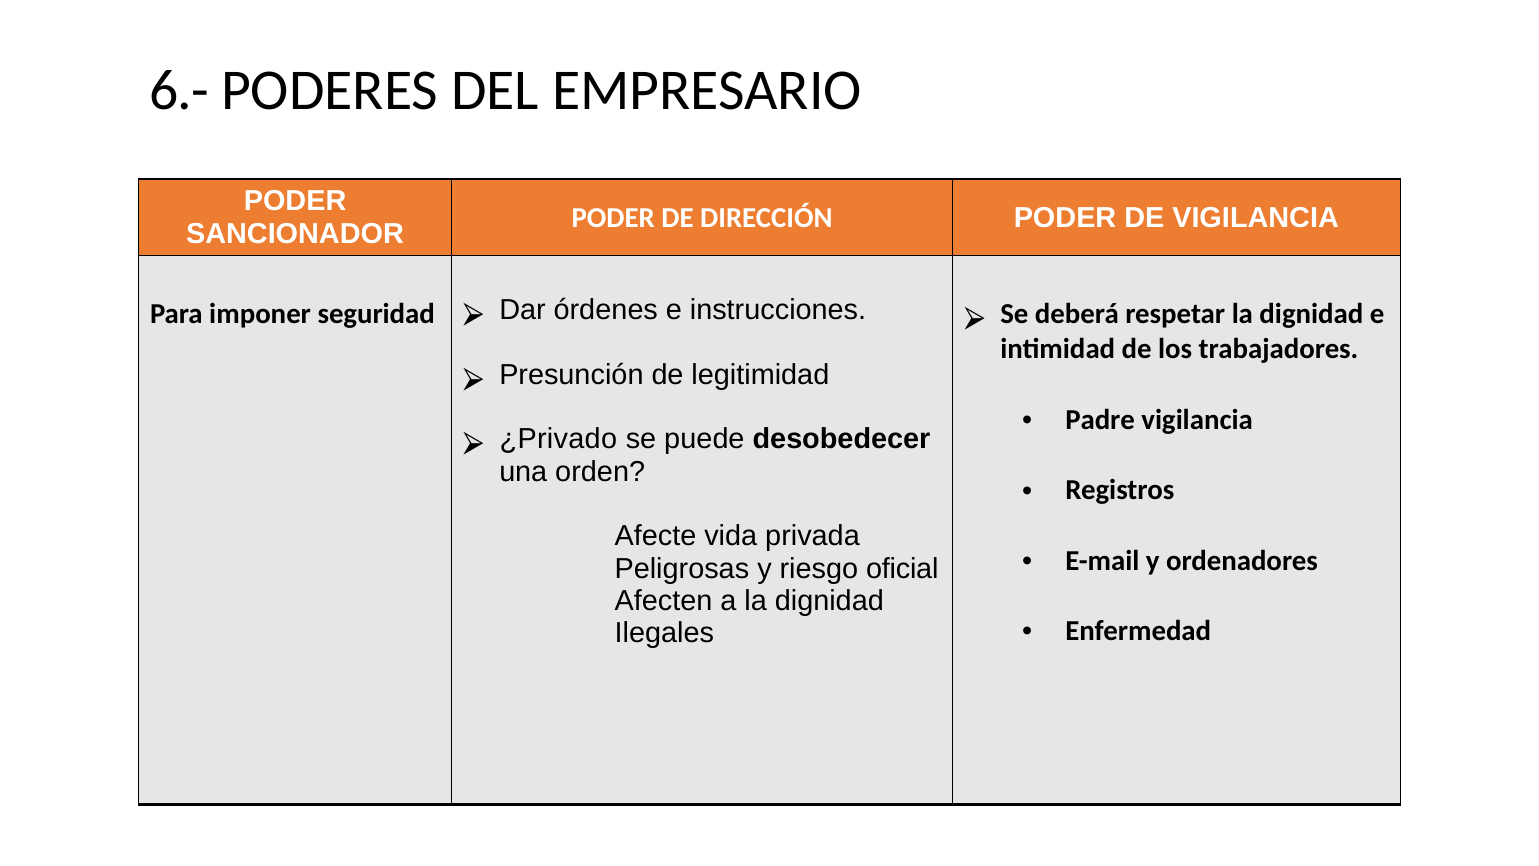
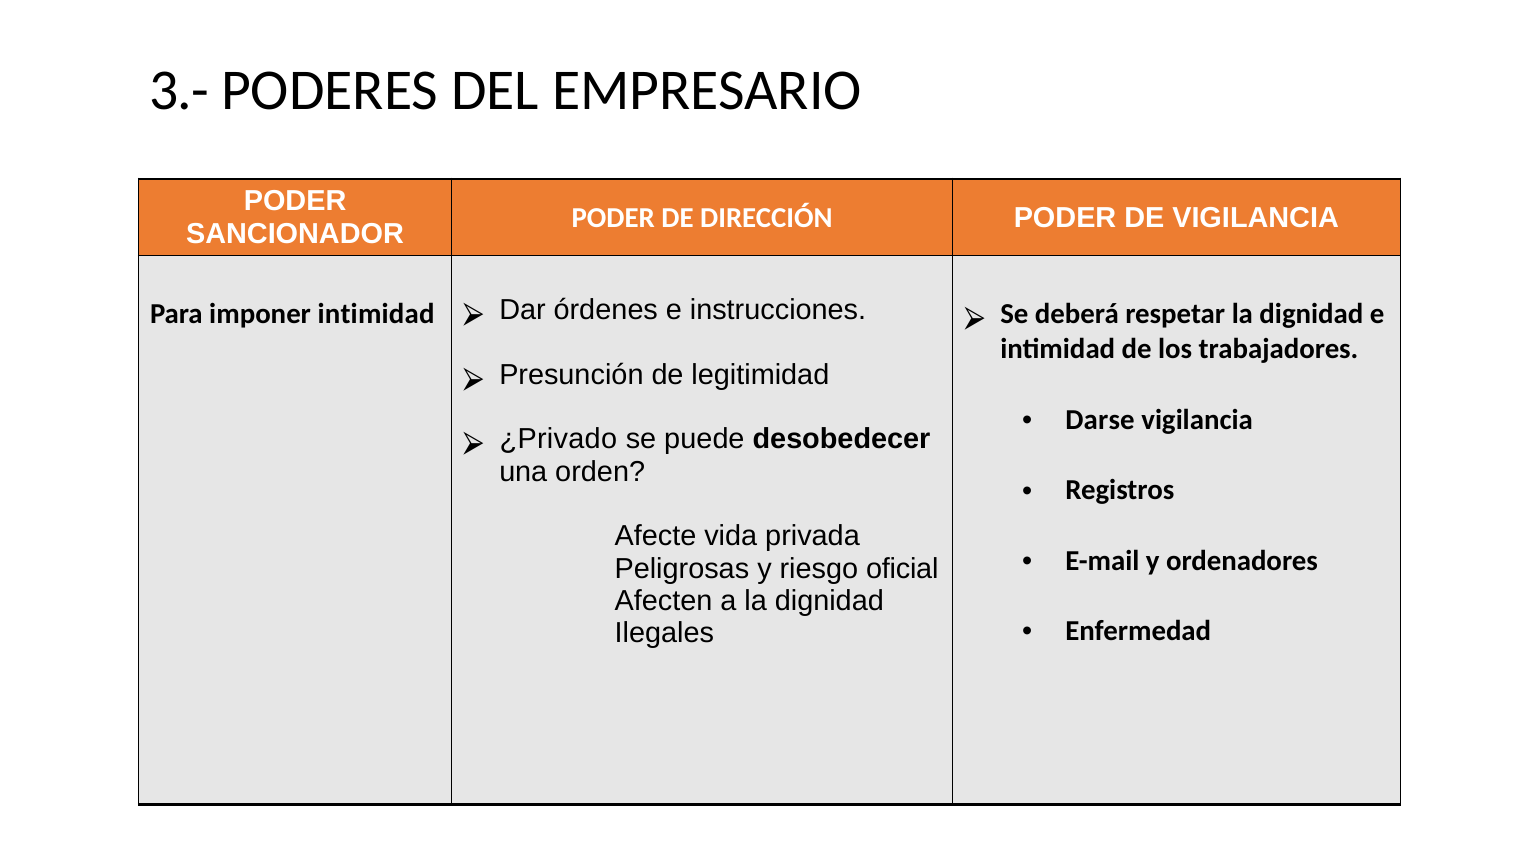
6.-: 6.- -> 3.- (179, 91)
imponer seguridad: seguridad -> intimidad (376, 314)
Padre: Padre -> Darse (1100, 420)
